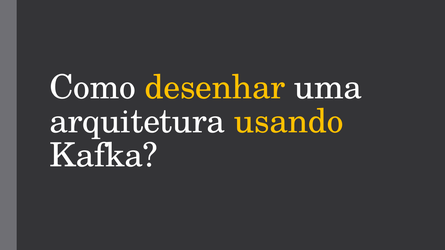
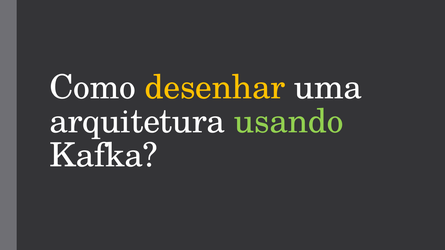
usando colour: yellow -> light green (289, 122)
